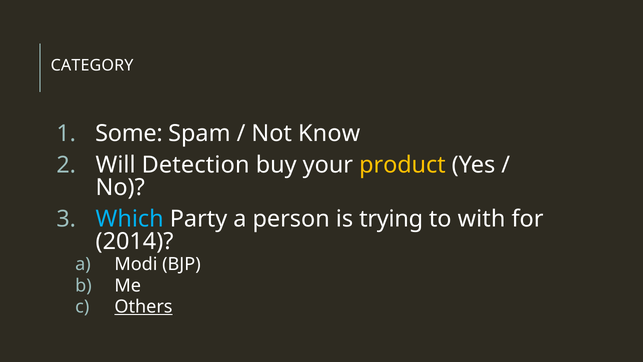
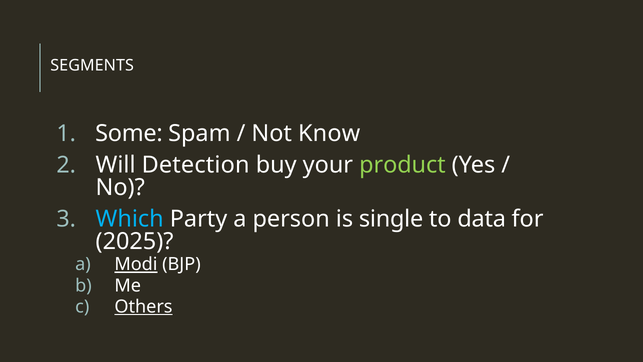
CATEGORY: CATEGORY -> SEGMENTS (92, 65)
product colour: yellow -> light green (402, 165)
trying: trying -> single (391, 219)
with: with -> data (482, 219)
2014: 2014 -> 2025 (135, 241)
Modi underline: none -> present (136, 264)
